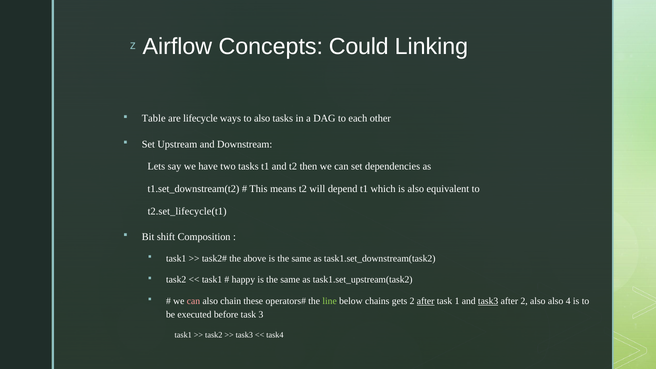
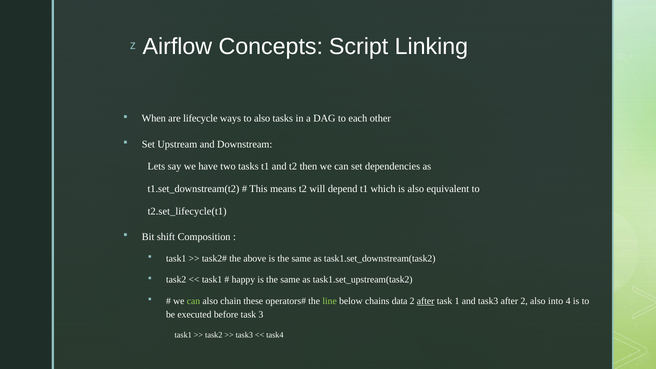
Could: Could -> Script (359, 47)
Table: Table -> When (154, 119)
can colour: pink -> light green (193, 301)
gets: gets -> data (400, 301)
task3 underline: present -> none (488, 301)
also also: also -> into (556, 301)
